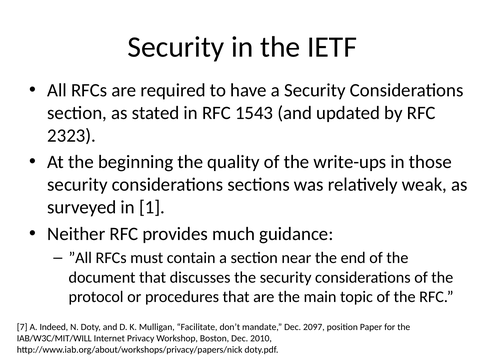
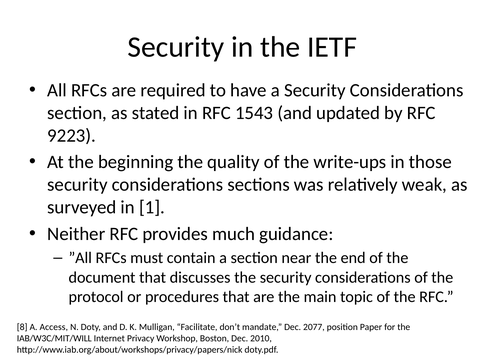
2323: 2323 -> 9223 (72, 136)
7: 7 -> 8 (22, 327)
Indeed: Indeed -> Access (54, 327)
2097: 2097 -> 2077 (314, 327)
